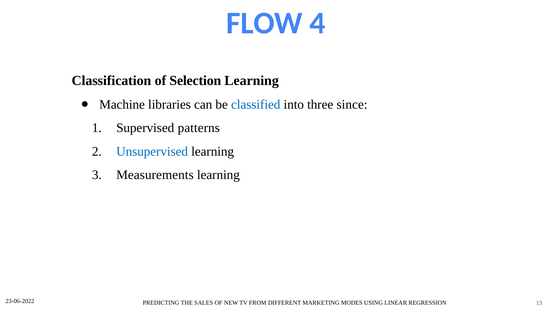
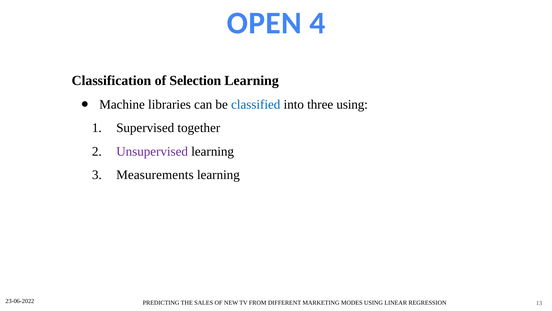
FLOW: FLOW -> OPEN (264, 23)
three since: since -> using (352, 104)
patterns: patterns -> together (199, 128)
Unsupervised colour: blue -> purple (152, 151)
